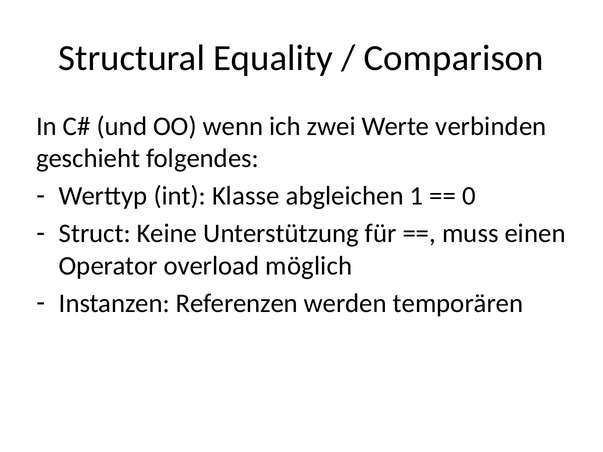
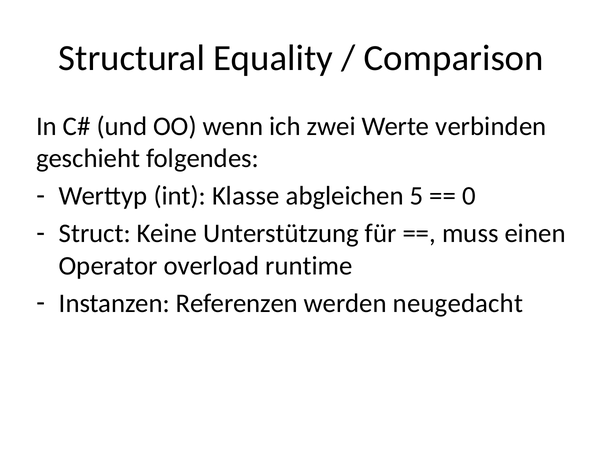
1: 1 -> 5 (417, 196)
möglich: möglich -> runtime (309, 266)
temporären: temporären -> neugedacht (458, 303)
